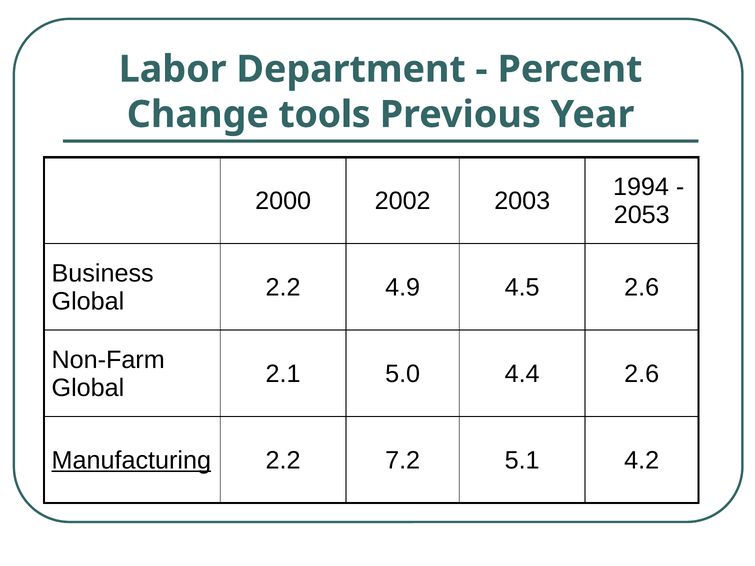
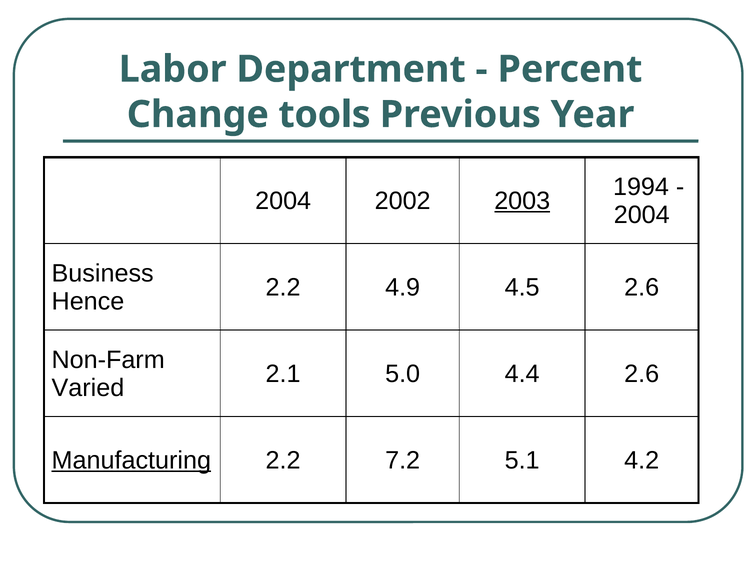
2000: 2000 -> 2004 (283, 201)
2003 underline: none -> present (522, 201)
2053: 2053 -> 2004 (642, 215)
Global: Global -> Hence (88, 302)
Global: Global -> Varied (88, 388)
